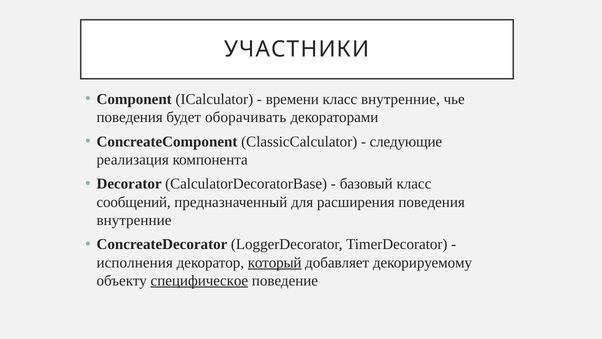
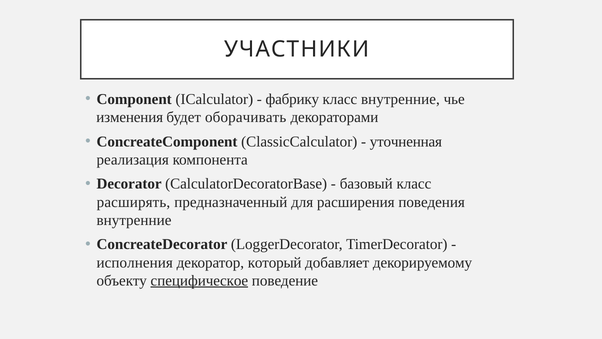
времени: времени -> фабрику (292, 99)
поведения: поведения -> изменения (130, 117)
следующие: следующие -> уточненная (406, 141)
сообщений: сообщений -> расширять (133, 202)
который underline: present -> none (275, 262)
